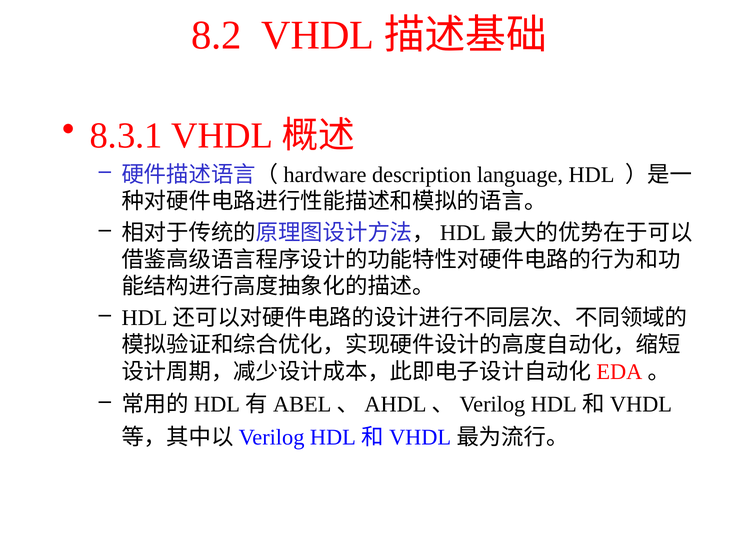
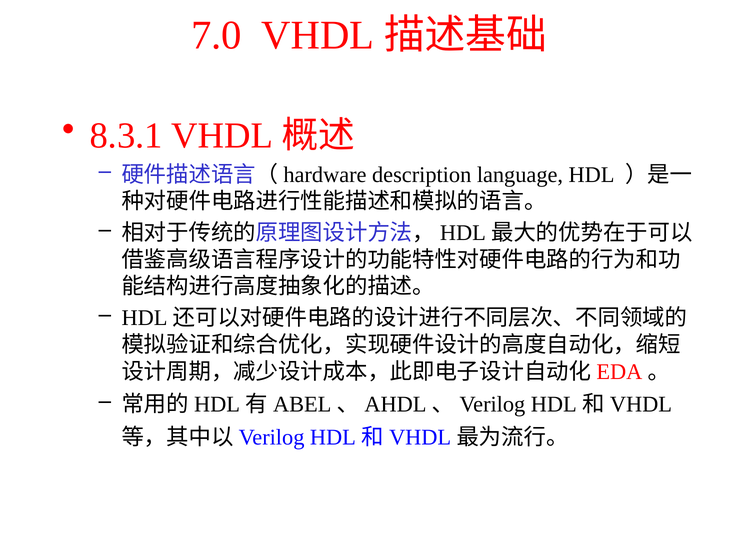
8.2: 8.2 -> 7.0 (216, 35)
